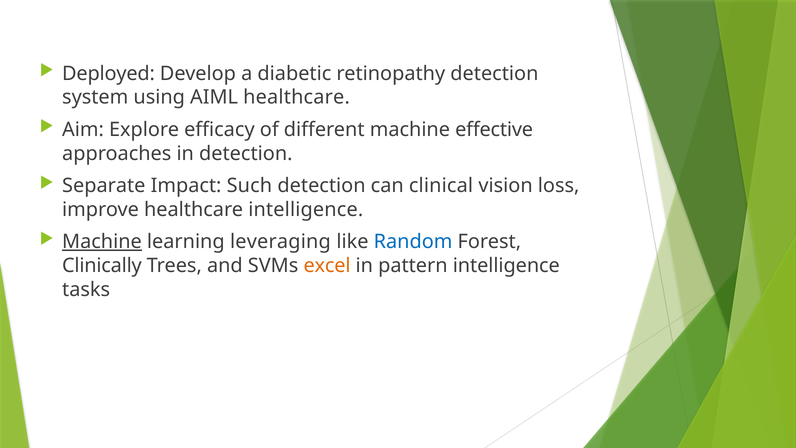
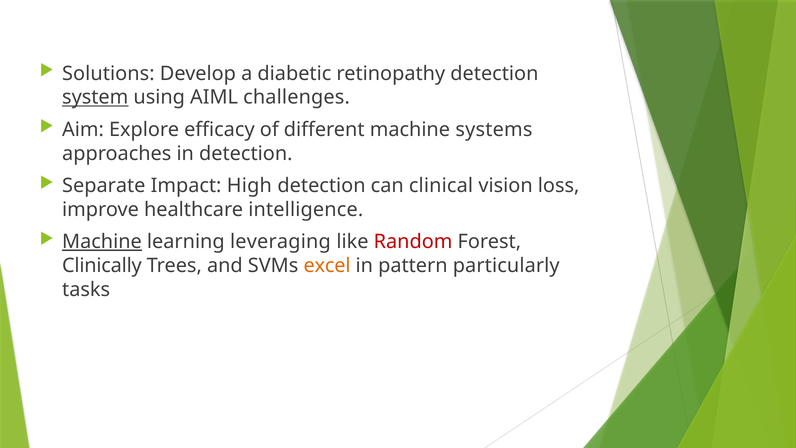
Deployed: Deployed -> Solutions (108, 73)
system underline: none -> present (95, 97)
AIML healthcare: healthcare -> challenges (297, 97)
effective: effective -> systems (494, 129)
Such: Such -> High (249, 186)
Random colour: blue -> red (413, 242)
pattern intelligence: intelligence -> particularly (506, 265)
